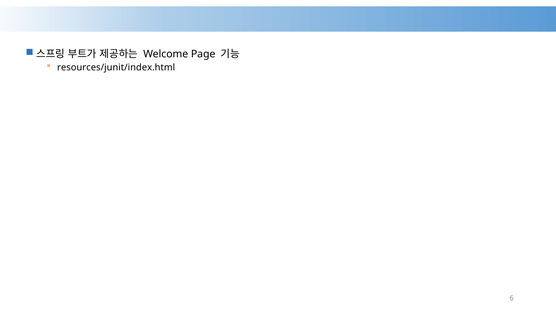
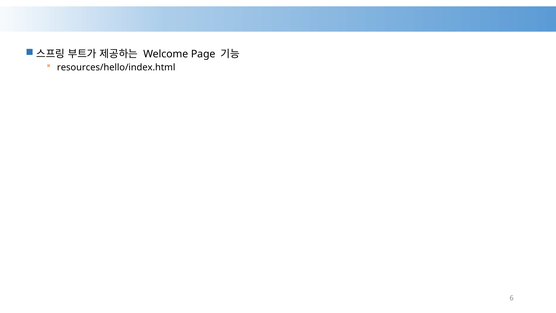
resources/junit/index.html: resources/junit/index.html -> resources/hello/index.html (116, 67)
